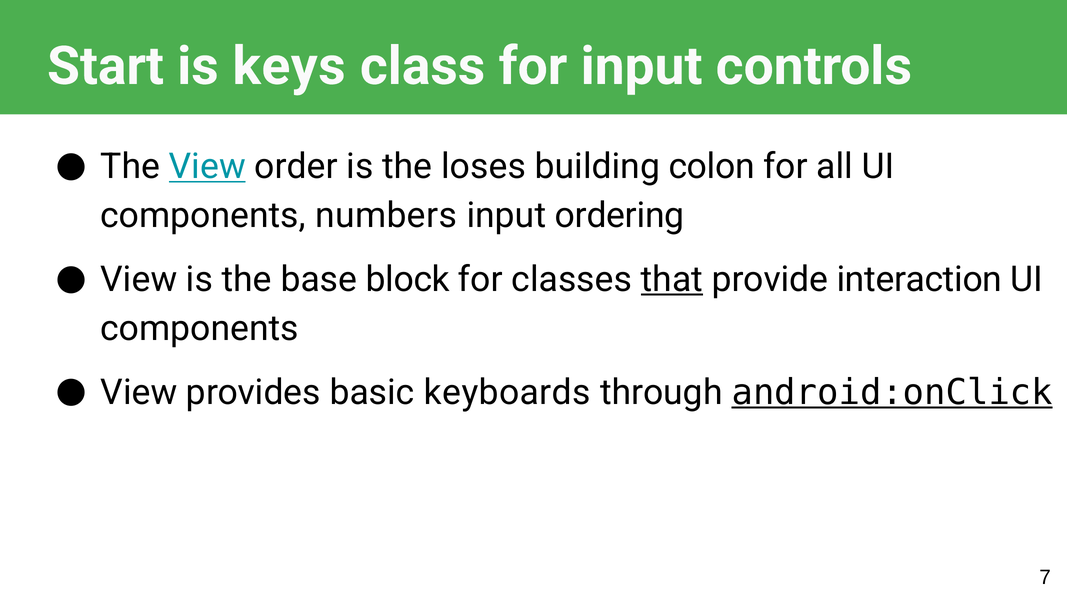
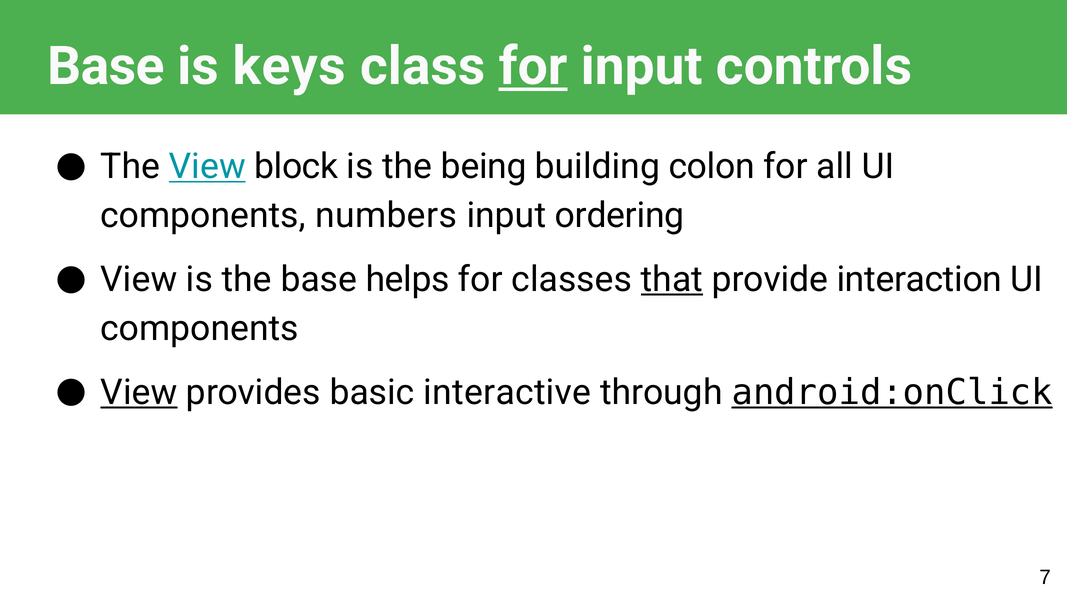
Start: Start -> Base (106, 66)
for underline: none -> present (533, 66)
order: order -> block (296, 166)
loses: loses -> being (484, 166)
block: block -> helps (408, 279)
View underline: none -> present (139, 392)
keyboards: keyboards -> interactive (507, 392)
